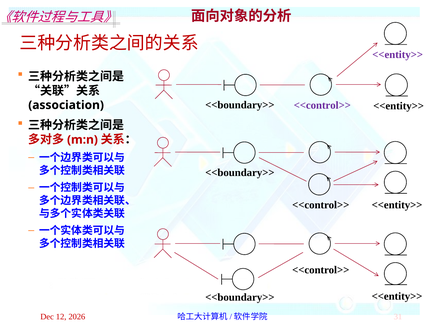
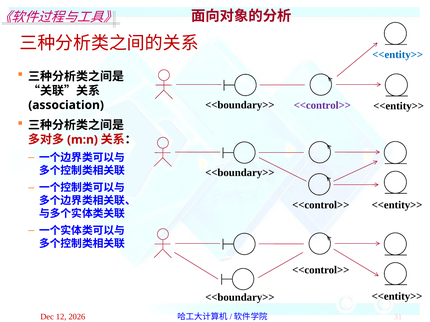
<<entity>> colour: purple -> blue (398, 55)
